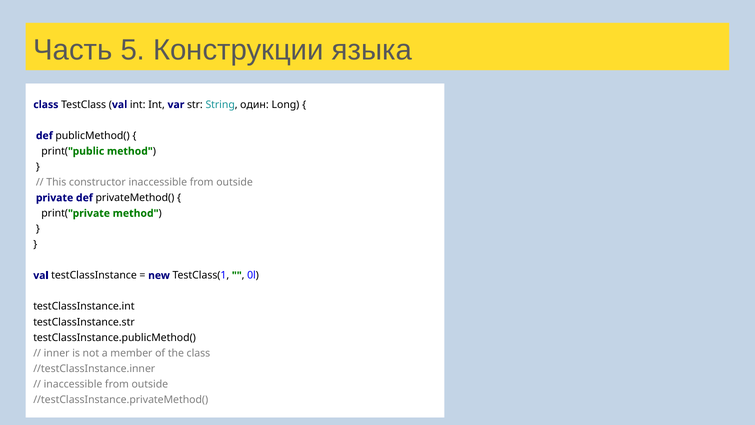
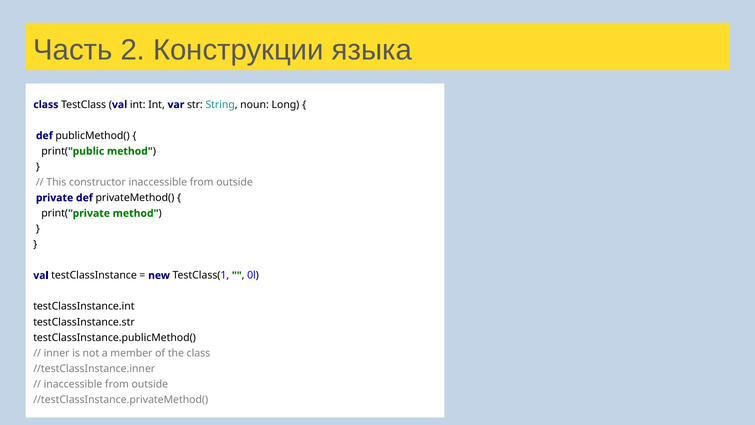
5: 5 -> 2 (133, 50)
один: один -> noun (255, 105)
